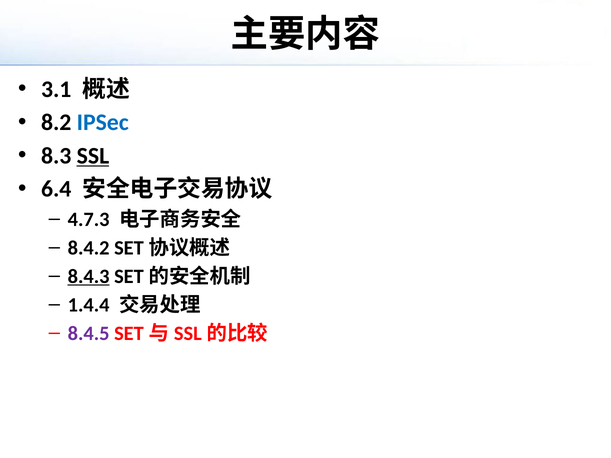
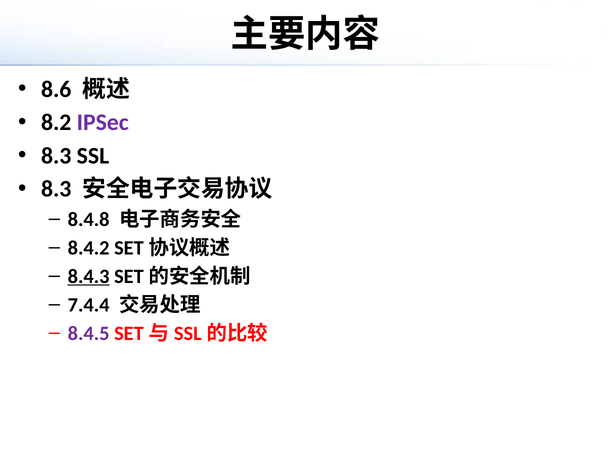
3.1: 3.1 -> 8.6 (56, 89)
IPSec colour: blue -> purple (103, 123)
SSL underline: present -> none (93, 156)
6.4: 6.4 -> 8.3 (56, 189)
4.7.3: 4.7.3 -> 8.4.8 (89, 220)
1.4.4: 1.4.4 -> 7.4.4 (89, 305)
